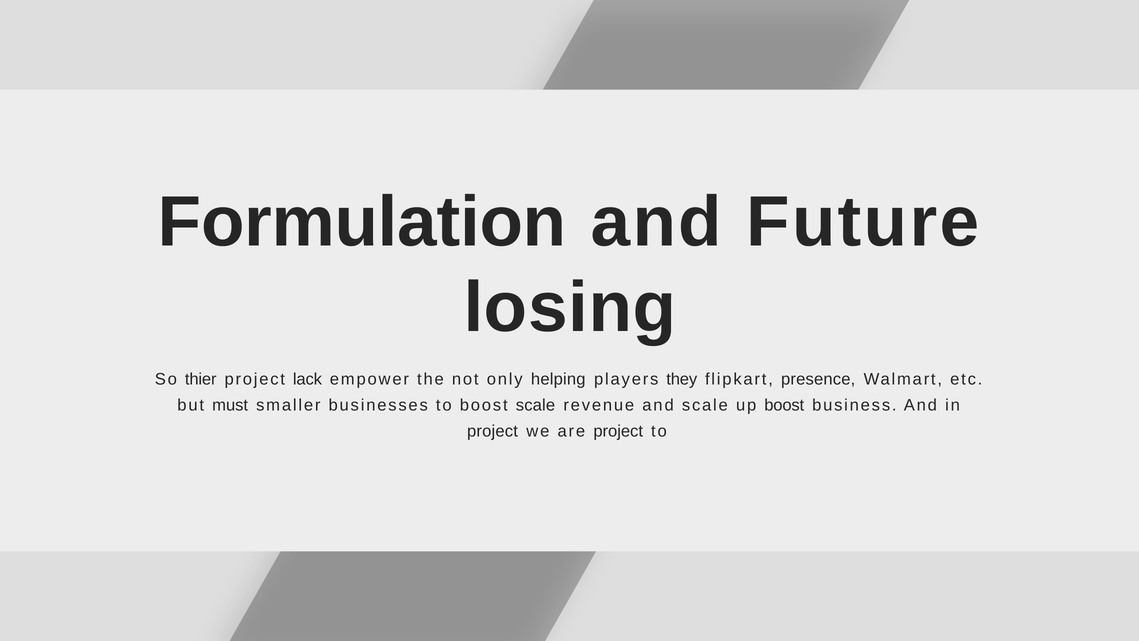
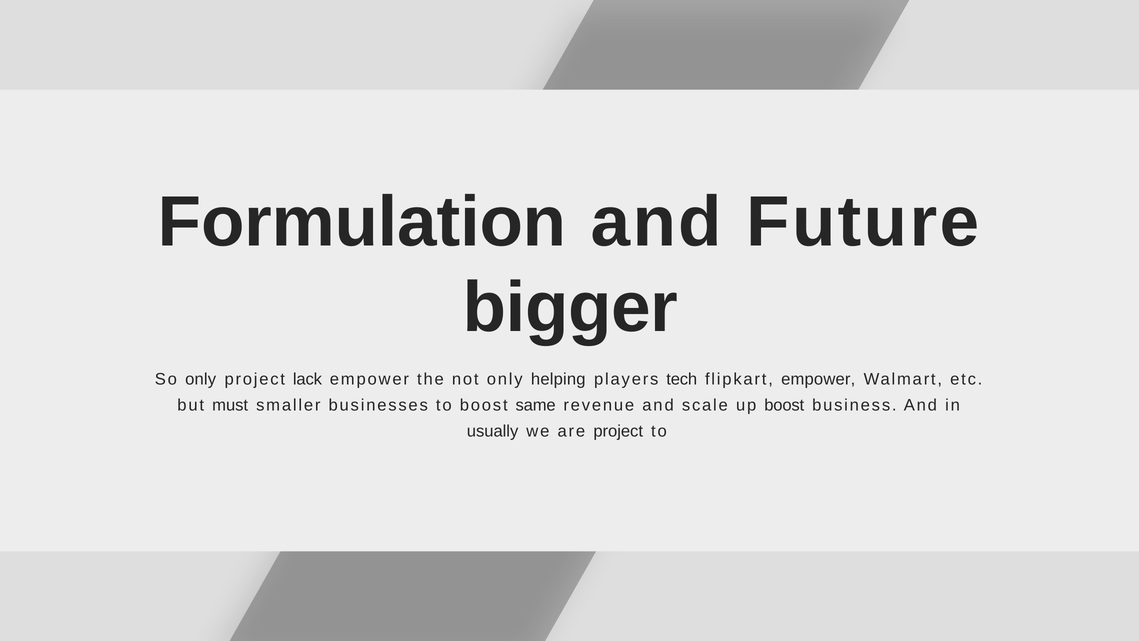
losing: losing -> bigger (571, 308)
So thier: thier -> only (201, 379)
they: they -> tech (682, 379)
flipkart presence: presence -> empower (818, 379)
boost scale: scale -> same (536, 405)
project: project -> usually (493, 431)
